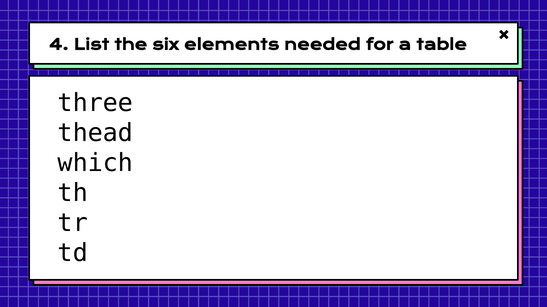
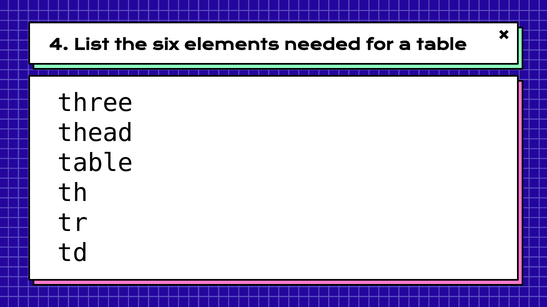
which: which -> table (95, 163)
